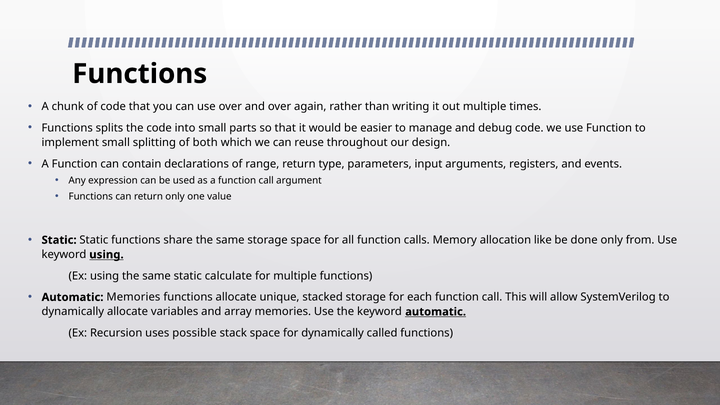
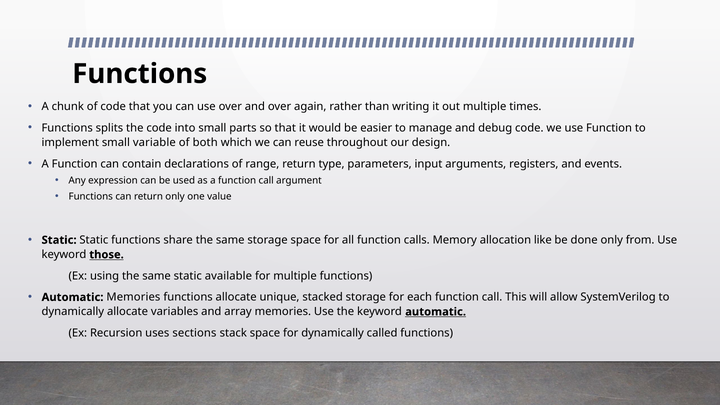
splitting: splitting -> variable (154, 142)
keyword using: using -> those (107, 255)
calculate: calculate -> available (228, 276)
possible: possible -> sections (194, 333)
